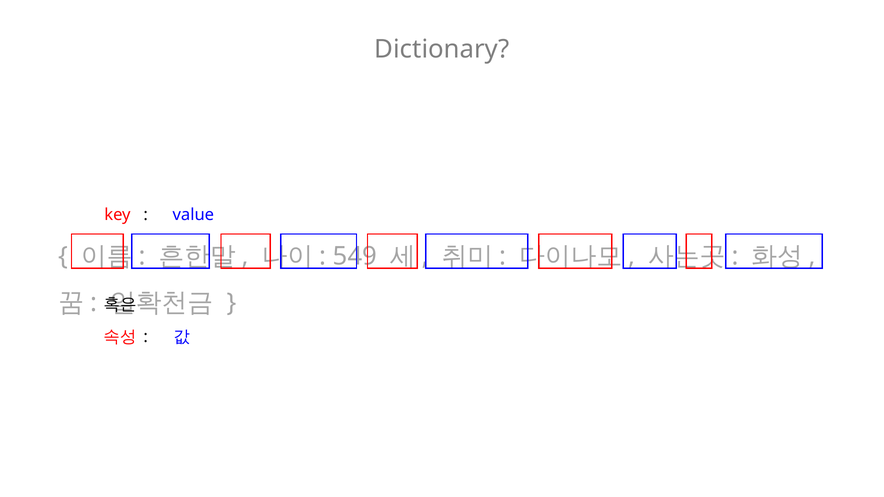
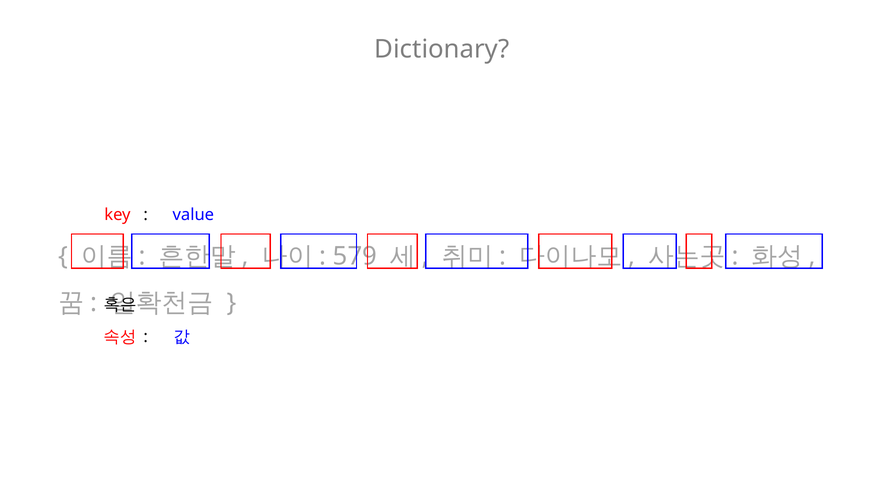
549: 549 -> 579 (355, 256)
